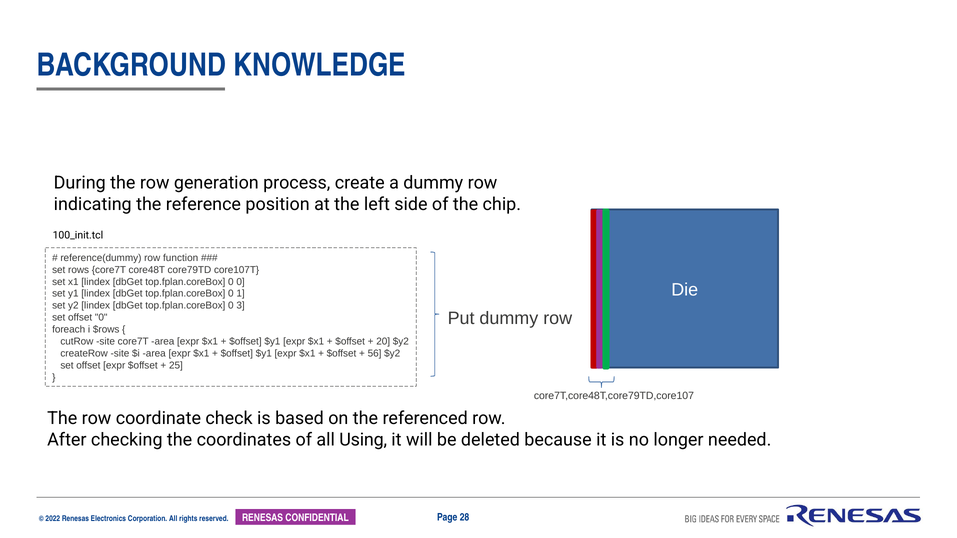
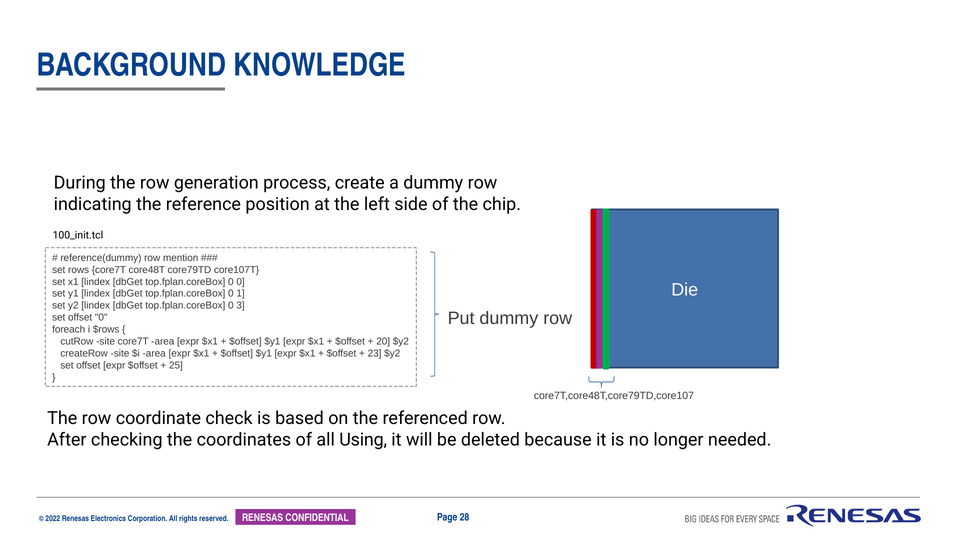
function: function -> mention (181, 258)
56: 56 -> 23 (375, 354)
